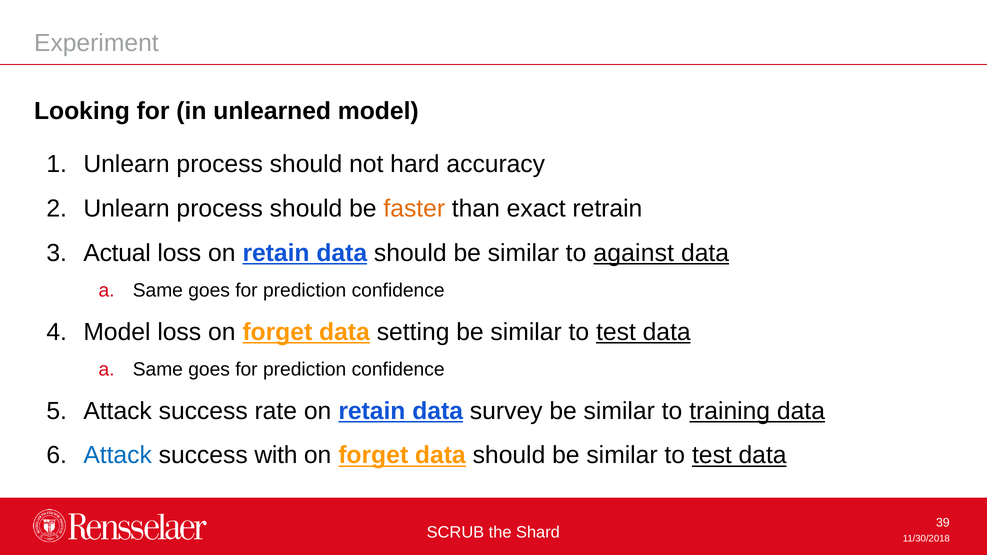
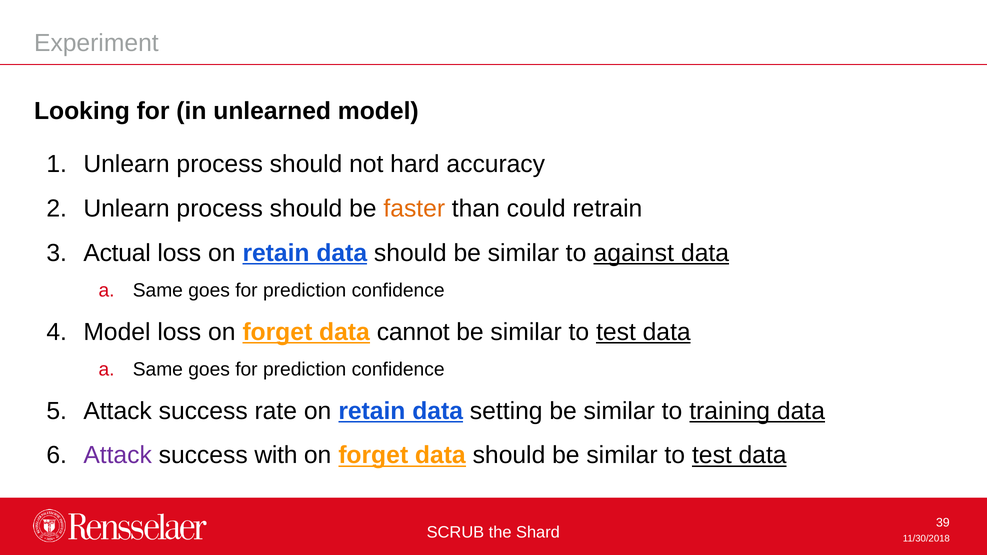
exact: exact -> could (536, 209)
setting: setting -> cannot (413, 332)
survey: survey -> setting (506, 411)
Attack colour: blue -> purple (118, 455)
